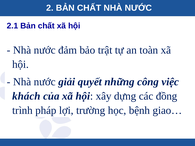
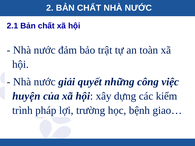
khách: khách -> huyện (26, 96)
đồng: đồng -> kiểm (167, 96)
